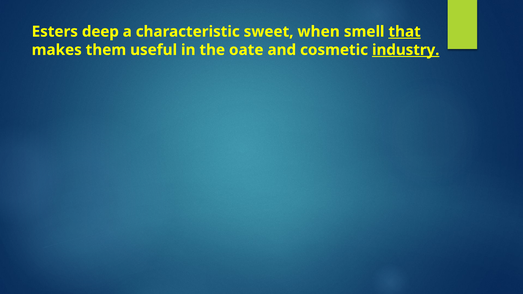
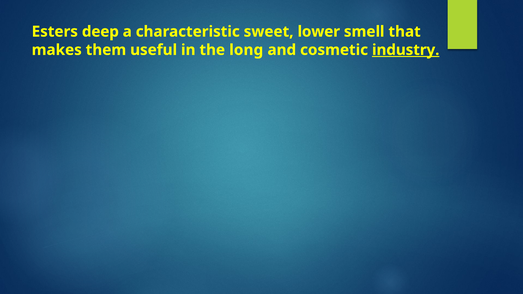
when: when -> lower (319, 32)
that underline: present -> none (405, 32)
oate: oate -> long (246, 50)
